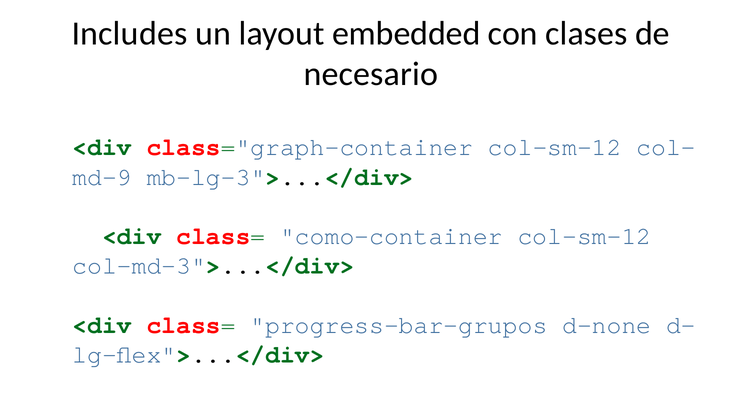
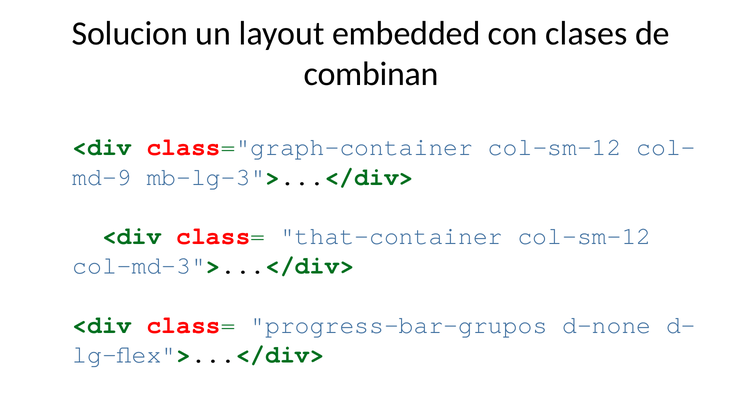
Includes: Includes -> Solucion (130, 33)
necesario: necesario -> combinan (371, 74)
como-container: como-container -> that-container (391, 236)
